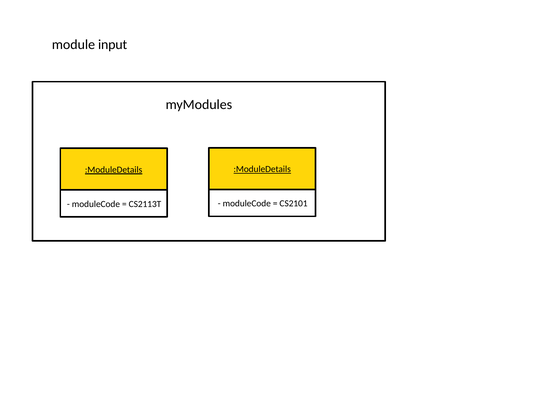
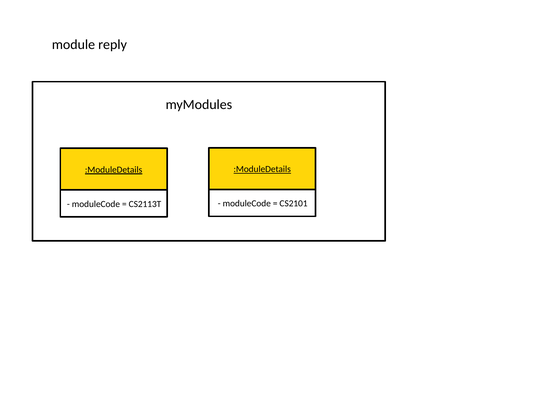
input: input -> reply (113, 45)
